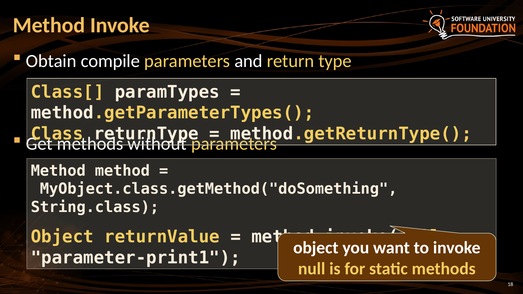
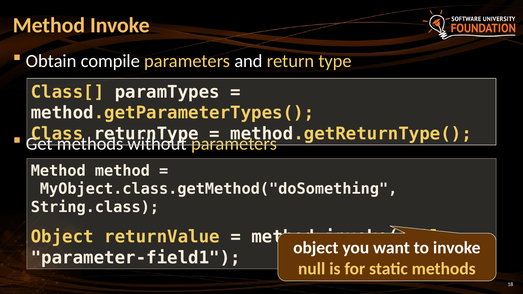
parameter-print1: parameter-print1 -> parameter-field1 (136, 258)
